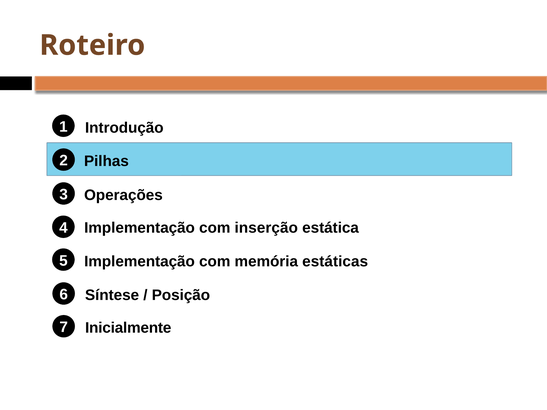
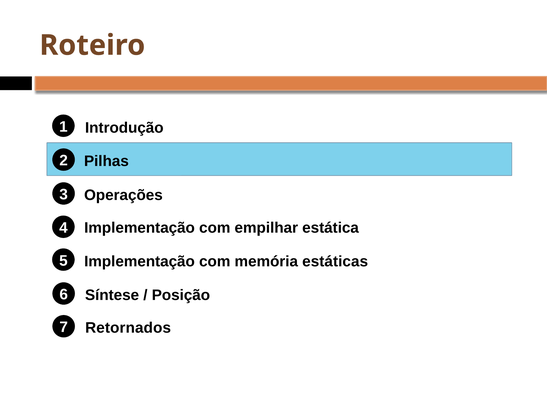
inserção: inserção -> empilhar (266, 228)
Inicialmente: Inicialmente -> Retornados (128, 328)
